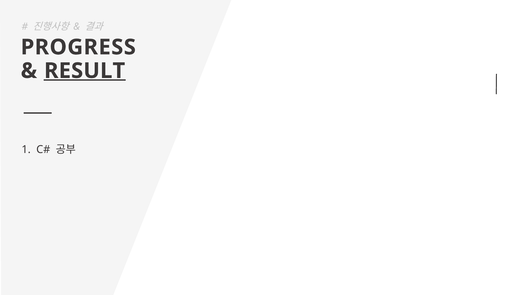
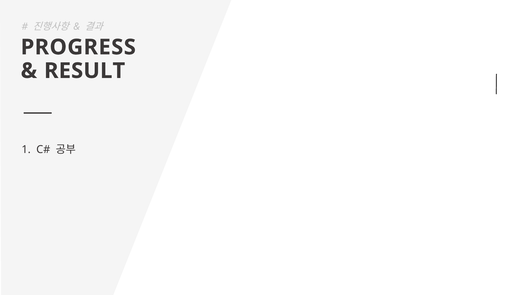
RESULT underline: present -> none (85, 71)
